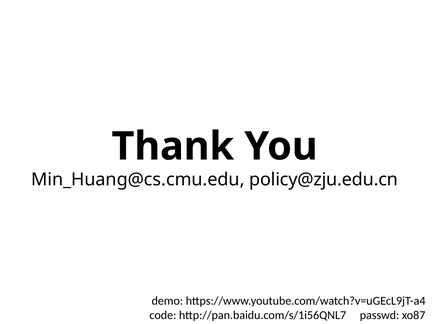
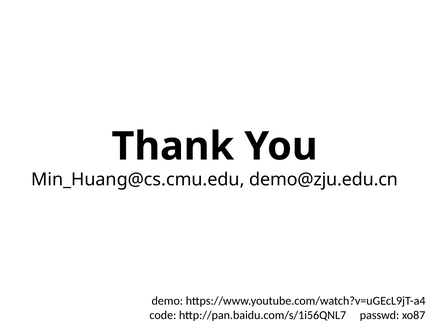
policy@zju.edu.cn: policy@zju.edu.cn -> demo@zju.edu.cn (324, 179)
